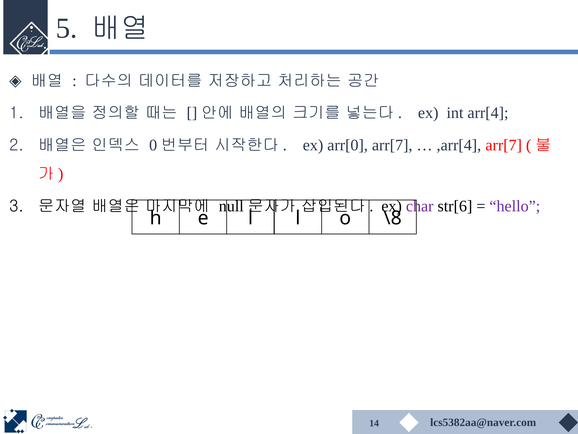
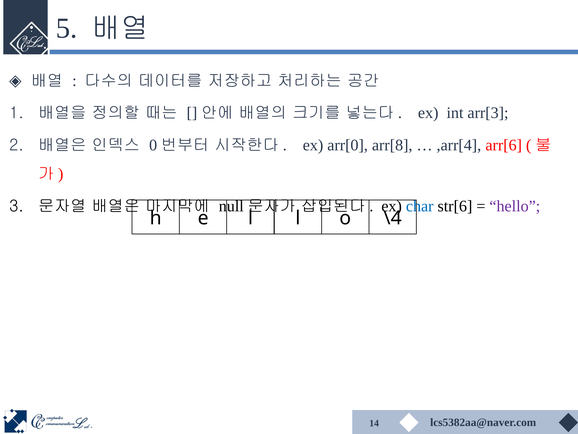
arr[4: arr[4 -> arr[3 (488, 113)
arr[0 arr[7: arr[7 -> arr[8 (392, 145)
,arr[4 arr[7: arr[7 -> arr[6 (504, 145)
char colour: purple -> blue (420, 206)
\8: \8 -> \4 (393, 218)
